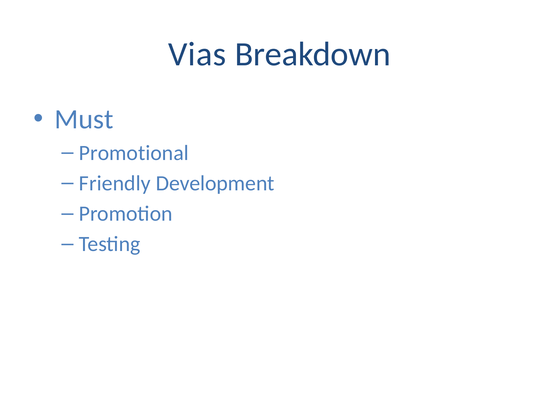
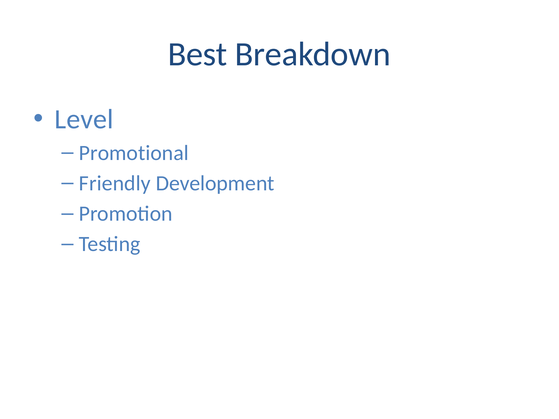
Vias: Vias -> Best (198, 54)
Must: Must -> Level (84, 119)
